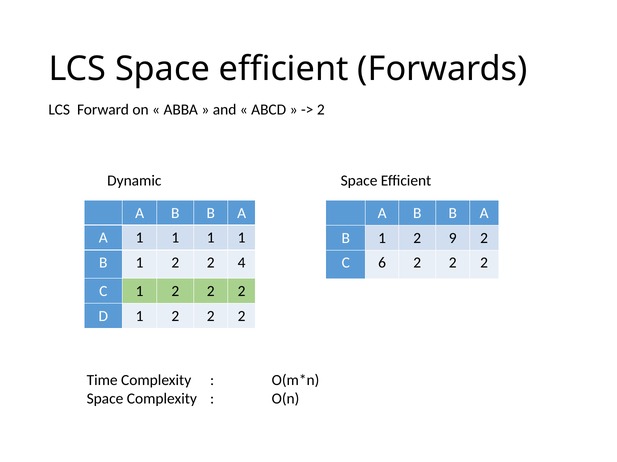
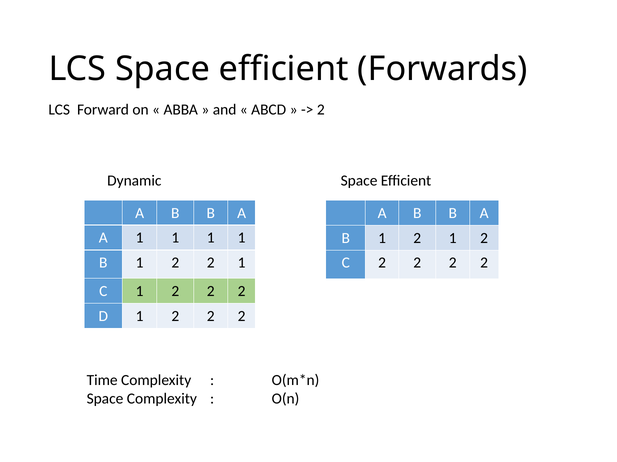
1 2 9: 9 -> 1 (453, 238)
2 2 4: 4 -> 1 (242, 263)
C 6: 6 -> 2 (382, 263)
